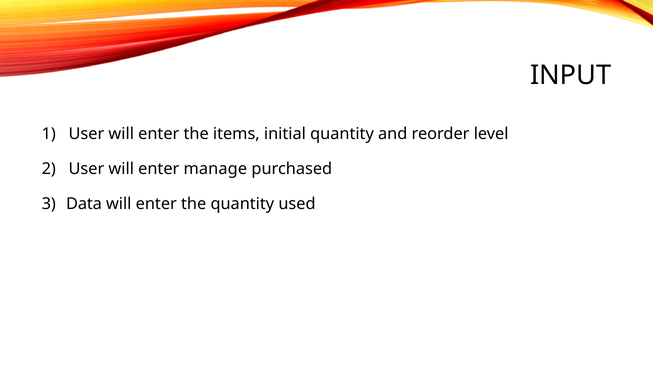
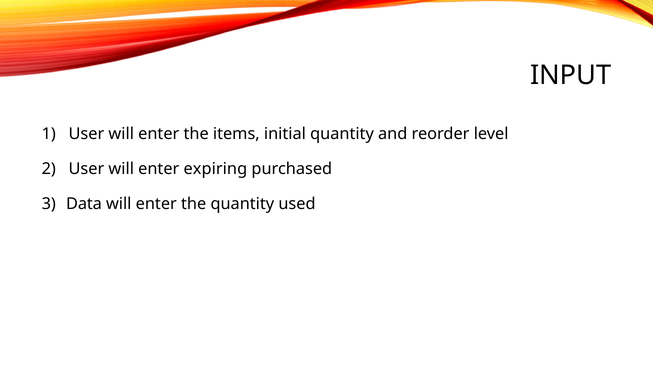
manage: manage -> expiring (215, 169)
